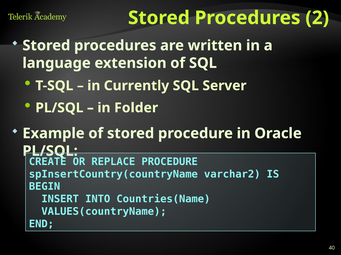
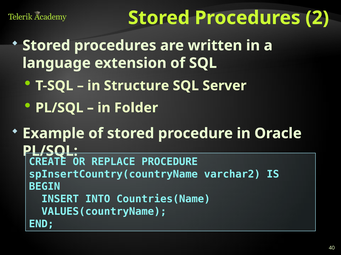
Currently: Currently -> Structure (136, 86)
